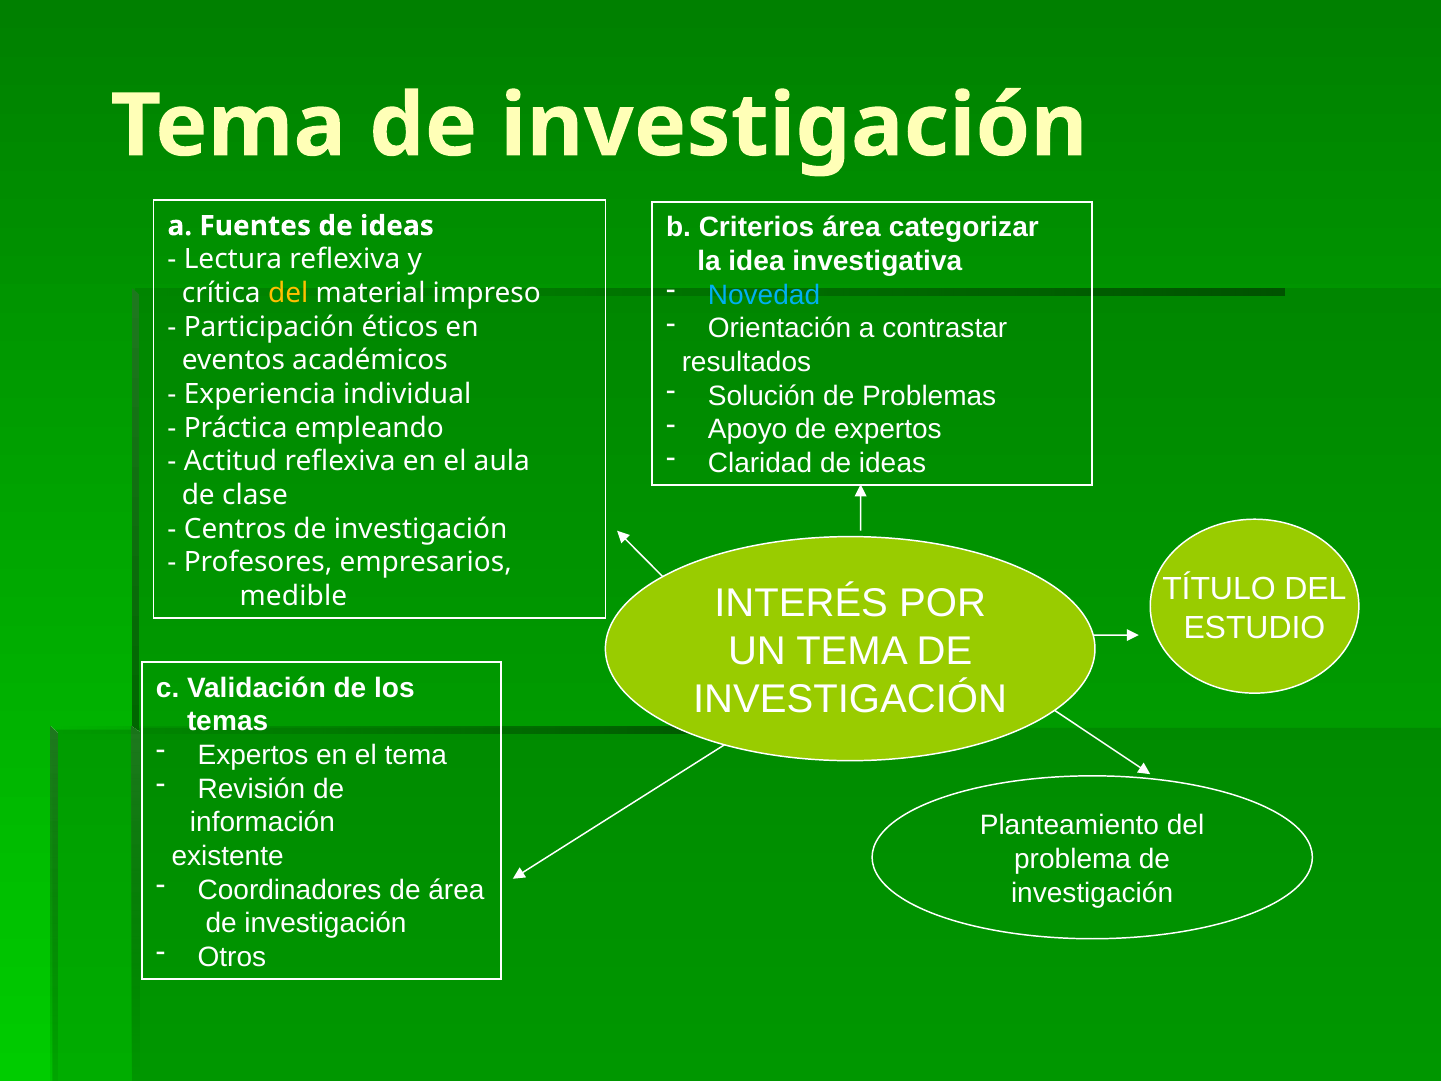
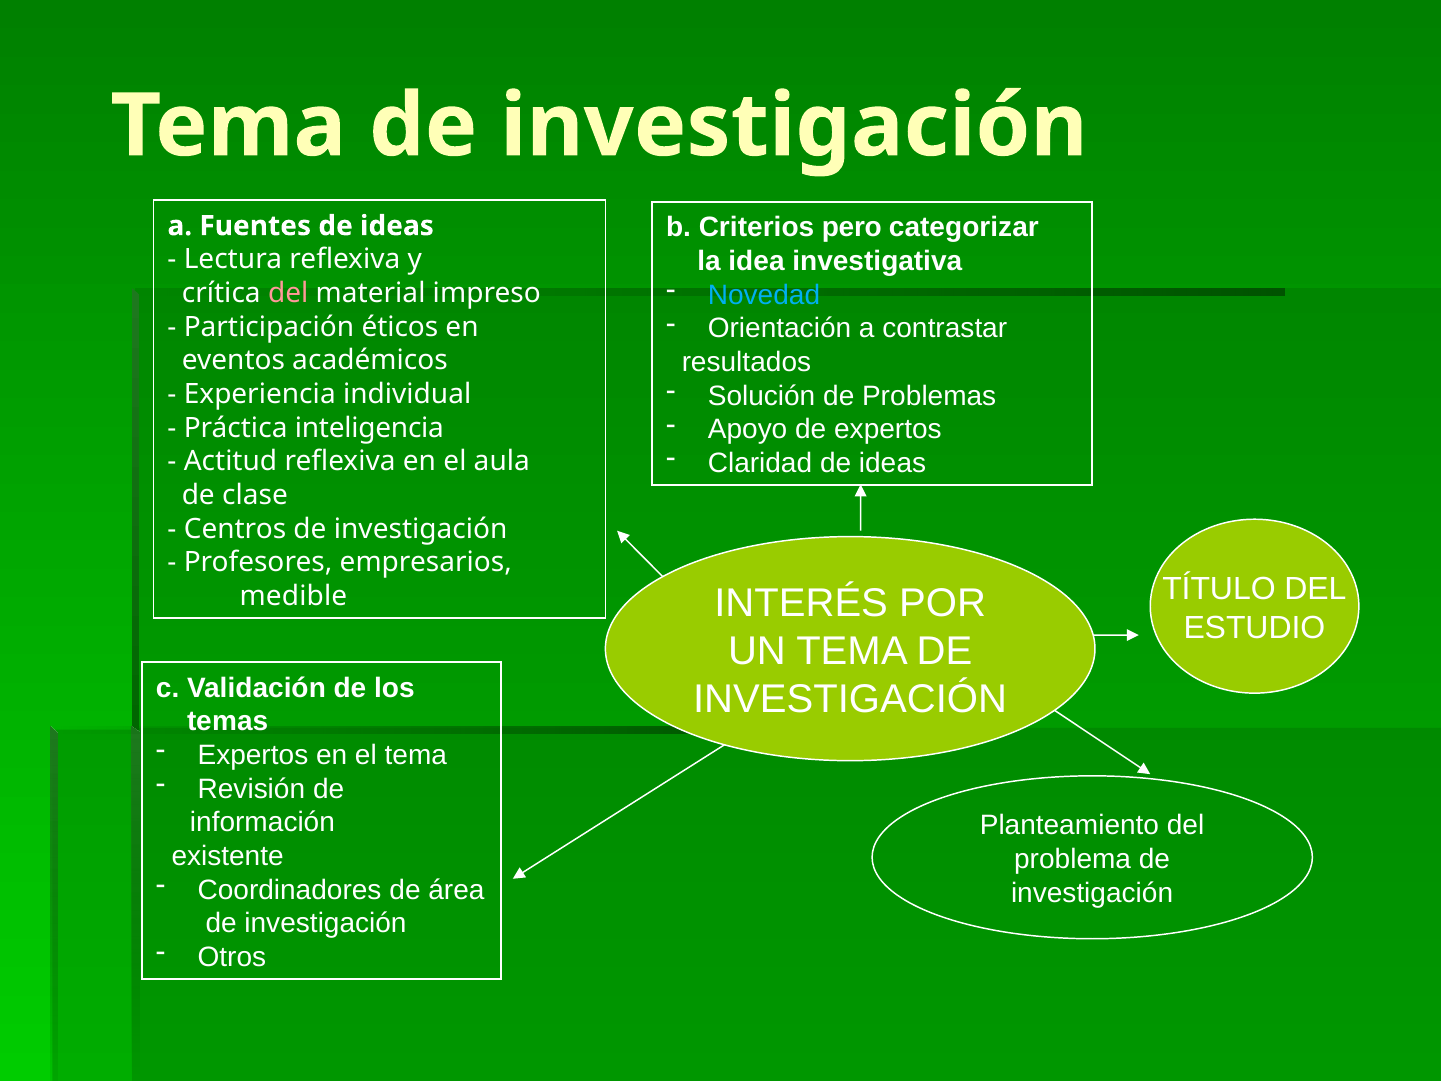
Criterios área: área -> pero (852, 228)
del colour: yellow -> pink (288, 293)
empleando: empleando -> inteligencia (369, 428)
